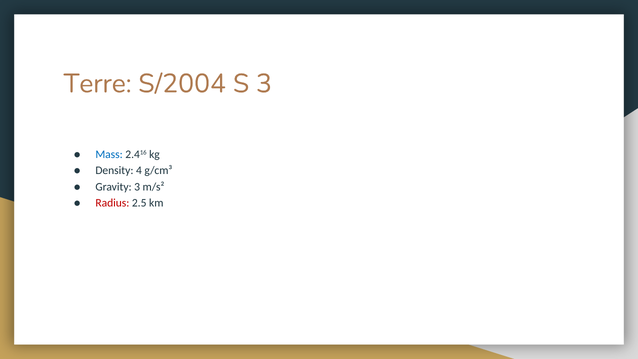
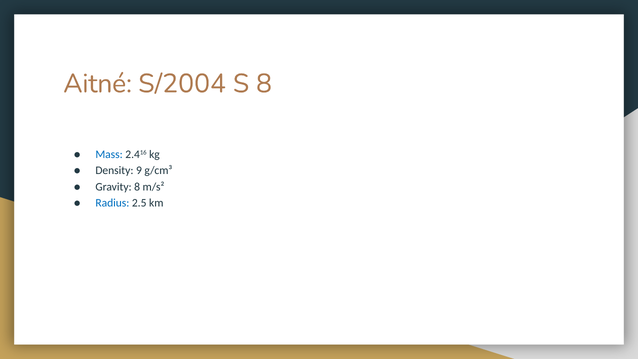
Terre: Terre -> Aitné (98, 84)
S 3: 3 -> 8 (264, 84)
4: 4 -> 9 (139, 171)
Gravity 3: 3 -> 8 (137, 187)
Radius colour: red -> blue (112, 203)
